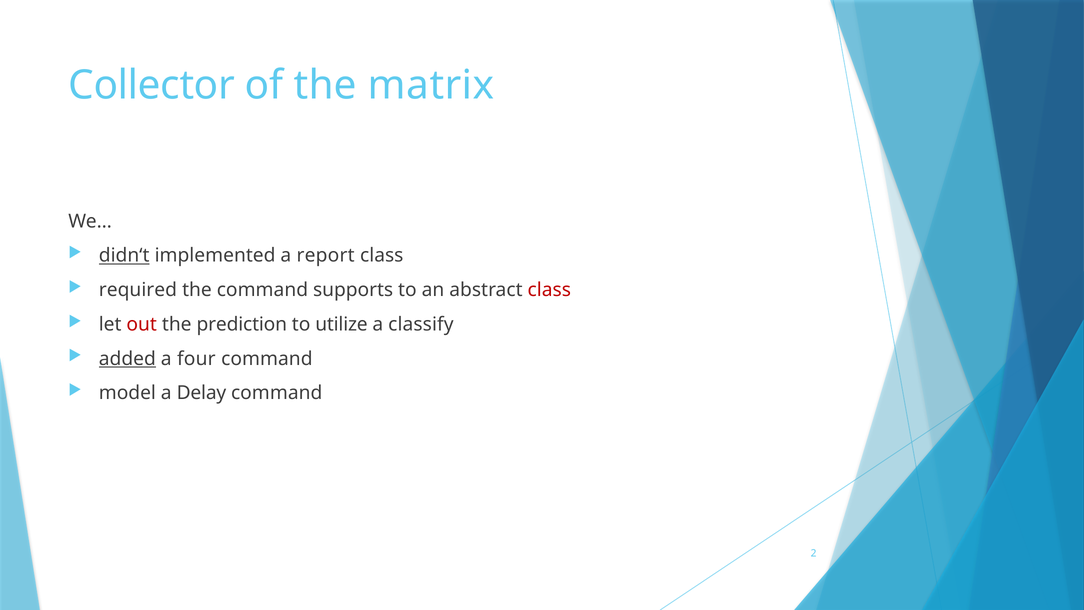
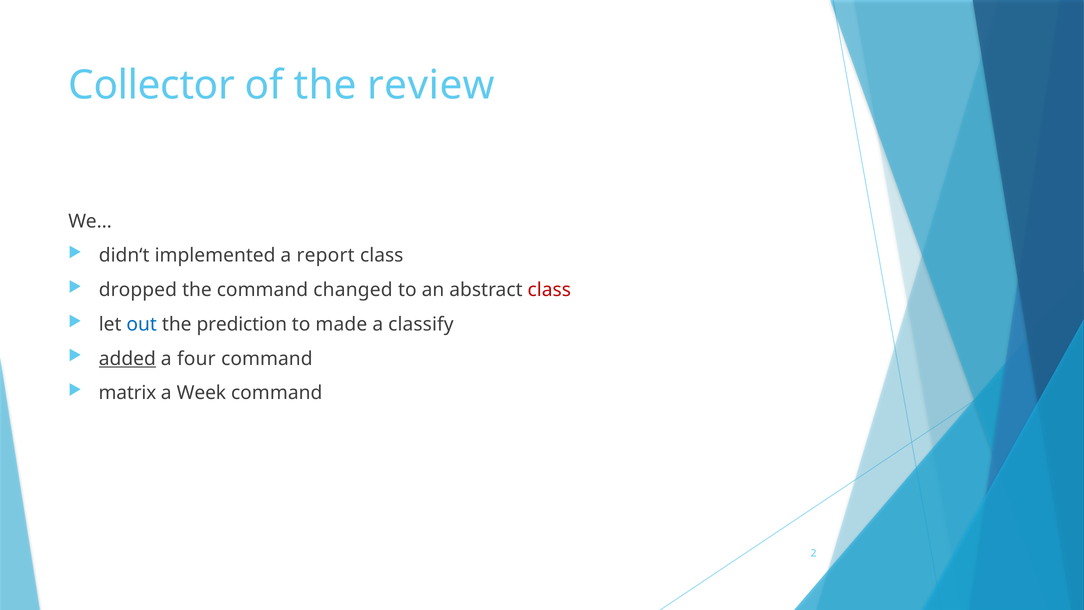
matrix: matrix -> review (431, 85)
didn‘t underline: present -> none (124, 256)
required: required -> dropped (138, 290)
supports: supports -> changed (353, 290)
out colour: red -> blue (142, 324)
utilize: utilize -> made (341, 324)
model: model -> matrix (127, 393)
Delay: Delay -> Week (201, 393)
